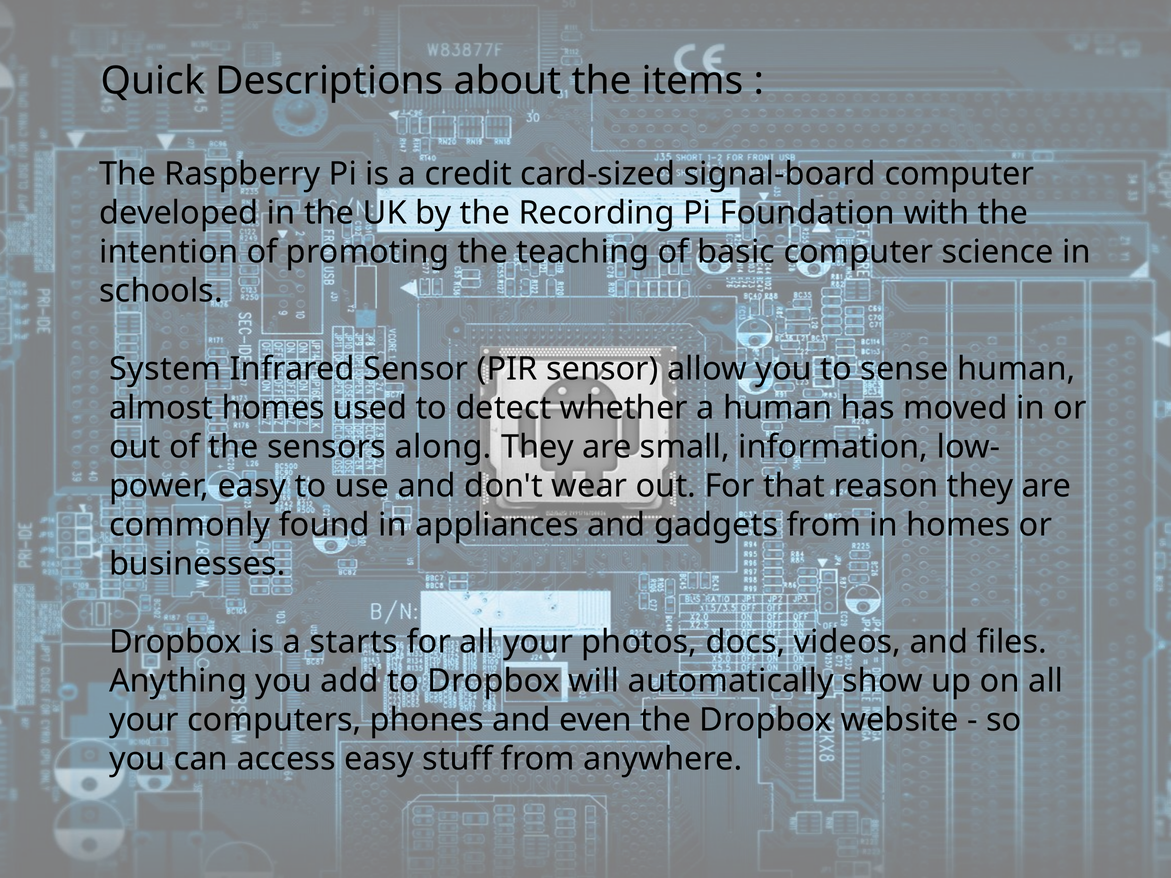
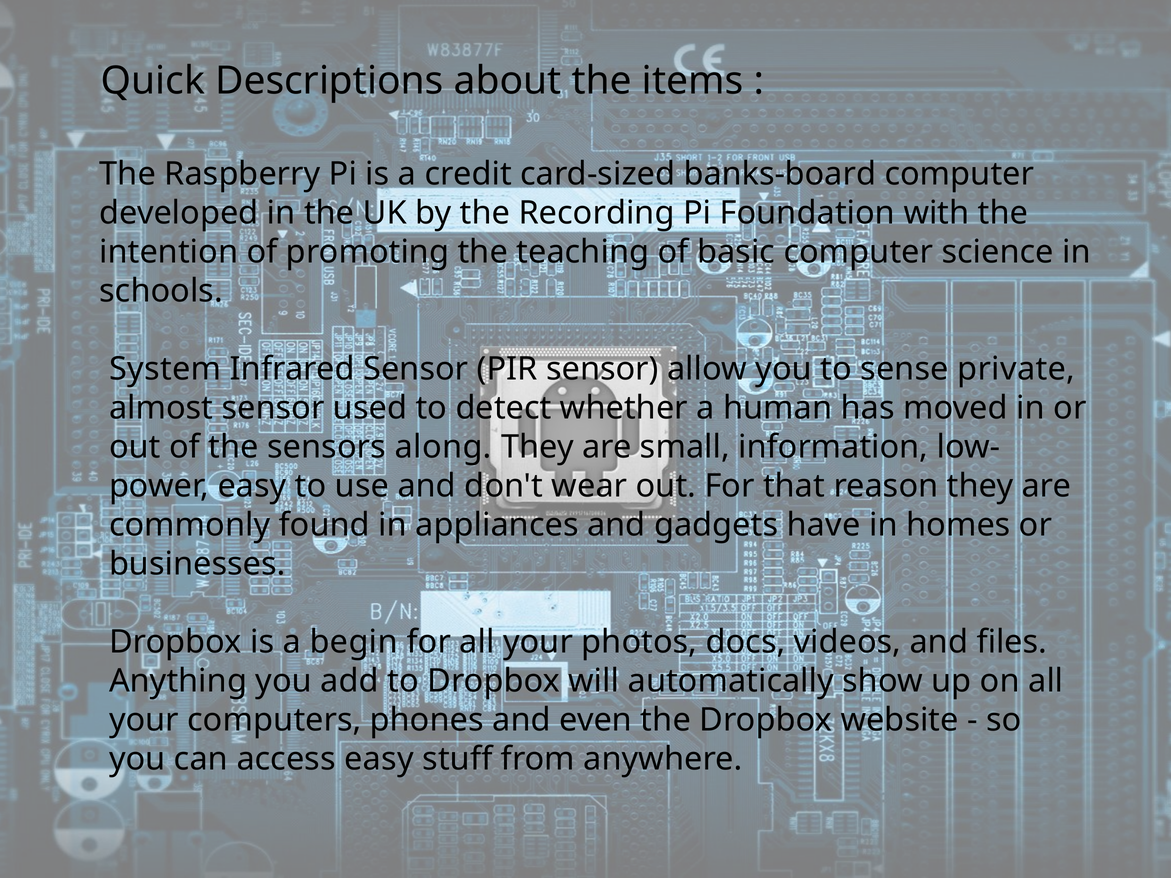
signal-board: signal-board -> banks-board (780, 174)
sense human: human -> private (1016, 369)
almost homes: homes -> sensor (273, 408)
gadgets from: from -> have (824, 525)
starts: starts -> begin (354, 642)
